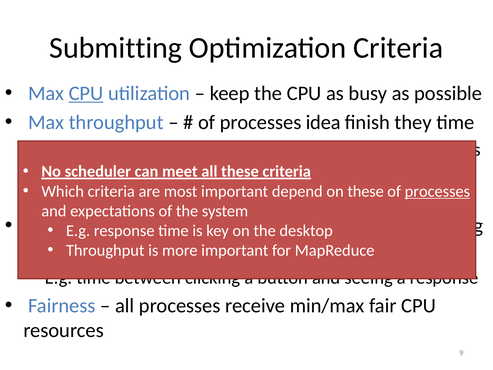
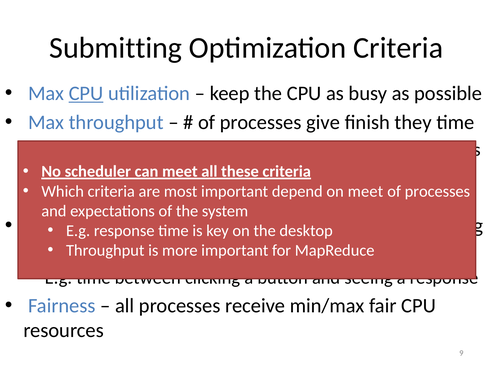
idea: idea -> give (323, 122)
on these: these -> meet (365, 191)
processes underline: present -> none (437, 191)
